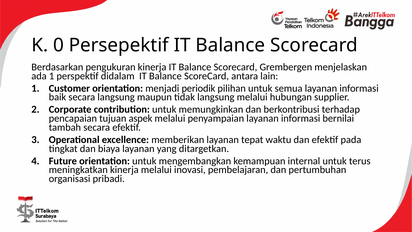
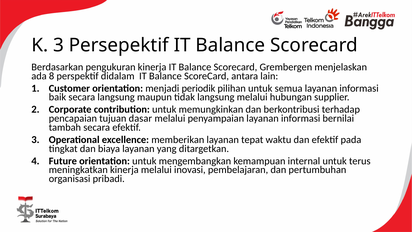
K 0: 0 -> 3 (58, 45)
ada 1: 1 -> 8 (52, 76)
aspek: aspek -> dasar (140, 118)
